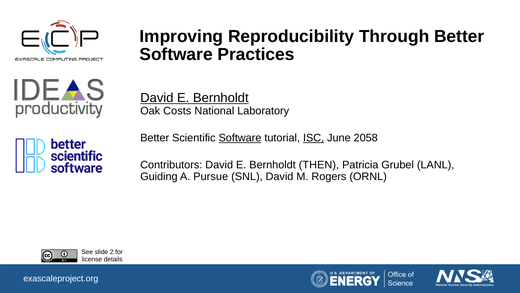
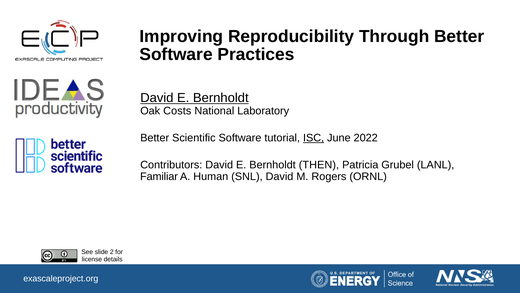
Software underline: present -> none (240, 138)
2058: 2058 -> 2022 (366, 138)
Guiding: Guiding -> Familiar (159, 176)
Pursue: Pursue -> Human (211, 176)
